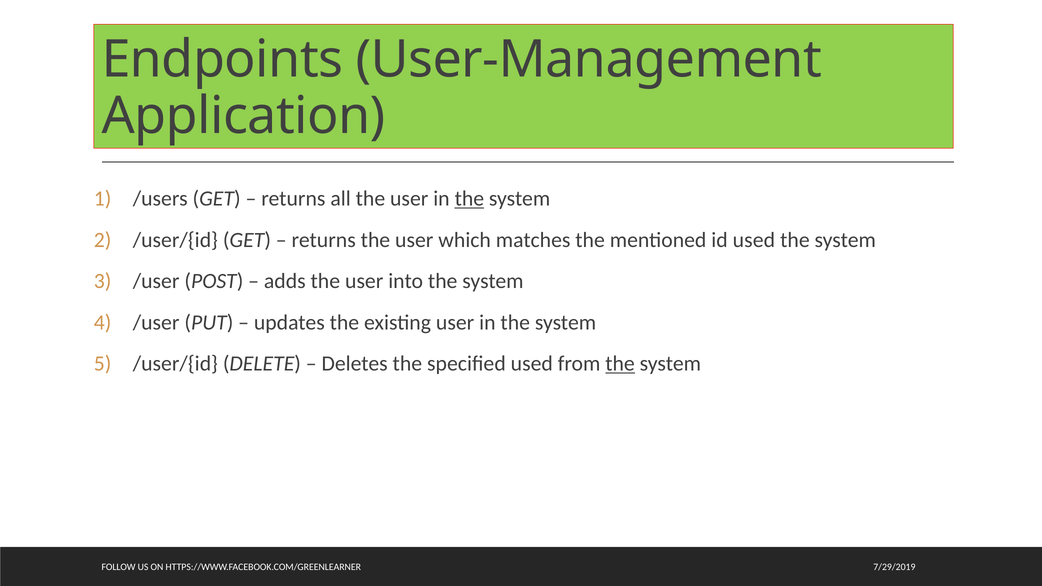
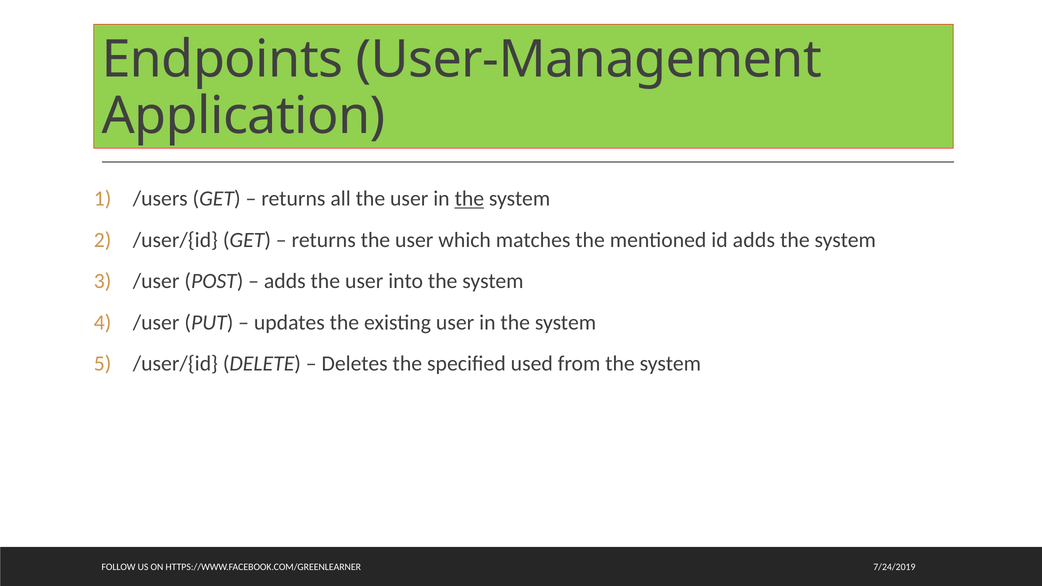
id used: used -> adds (754, 240)
the underline: present -> none (620, 364)
7/29/2019: 7/29/2019 -> 7/24/2019 (894, 567)
